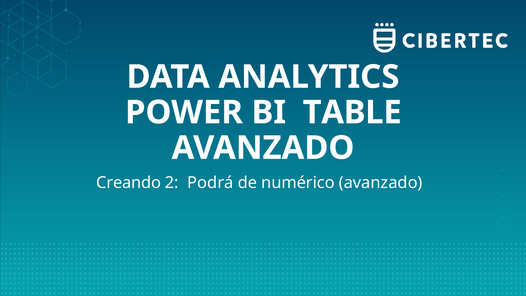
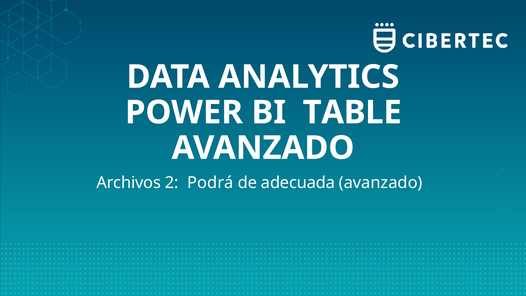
Creando: Creando -> Archivos (129, 183)
numérico: numérico -> adecuada (298, 183)
